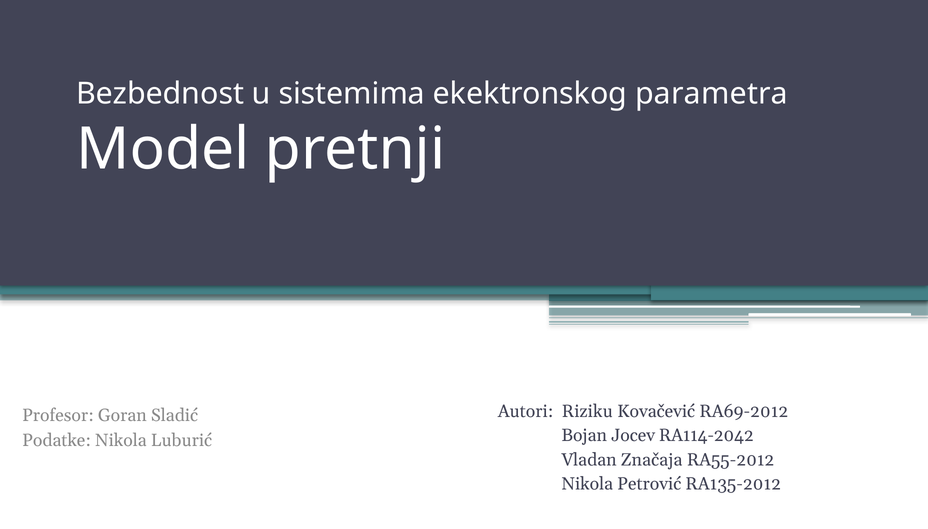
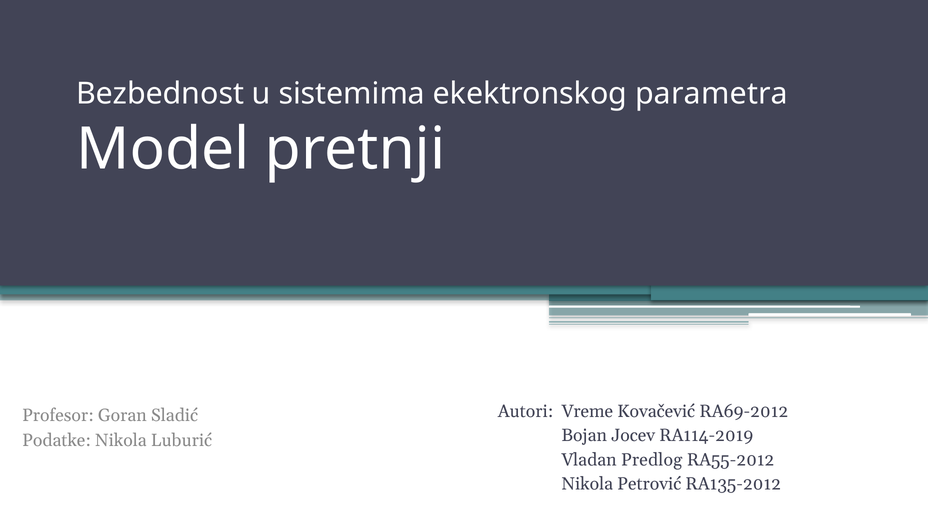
Riziku: Riziku -> Vreme (587, 412)
RA114-2042: RA114-2042 -> RA114-2019 (706, 436)
Značaja: Značaja -> Predlog (652, 460)
